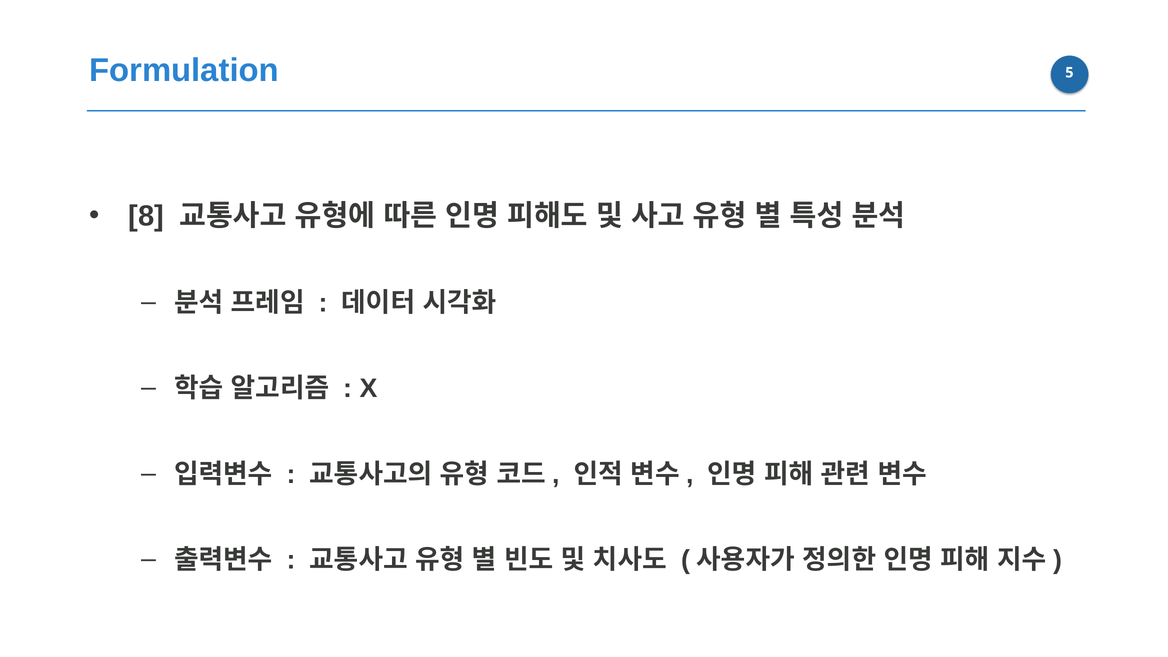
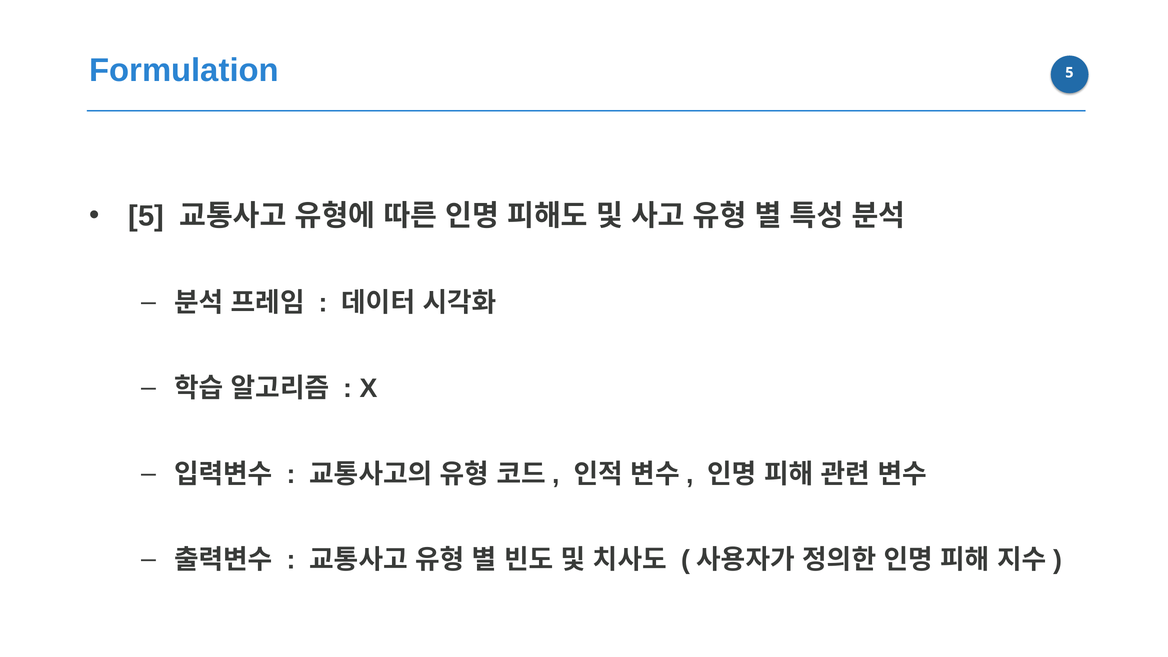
8: 8 -> 5 (146, 216)
